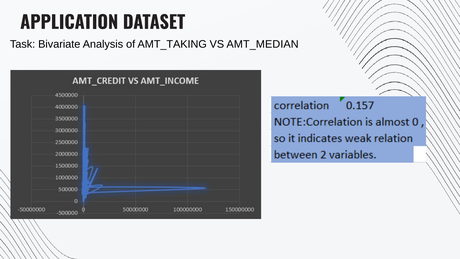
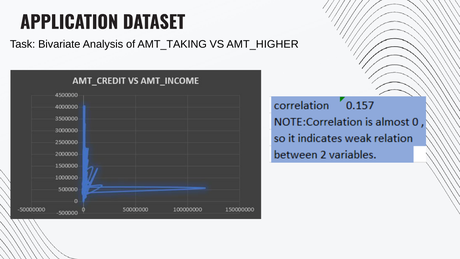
AMT_MEDIAN: AMT_MEDIAN -> AMT_HIGHER (263, 44)
